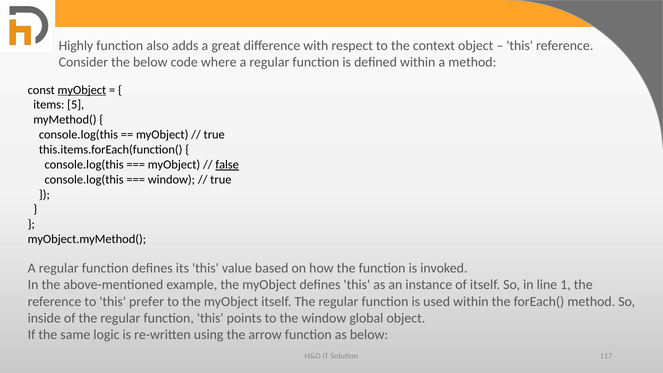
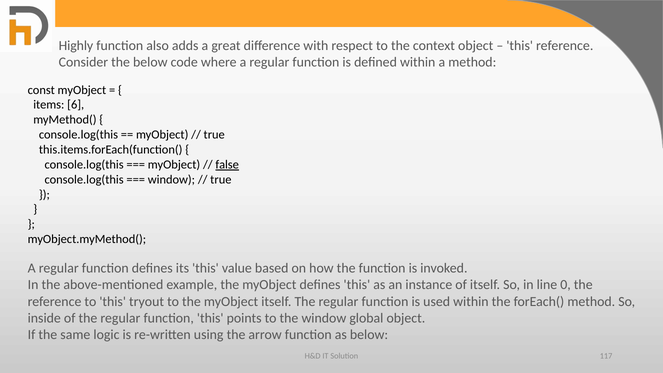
myObject underline: present -> none (82, 90)
5: 5 -> 6 (76, 105)
1: 1 -> 0 (566, 285)
prefer: prefer -> tryout (147, 301)
